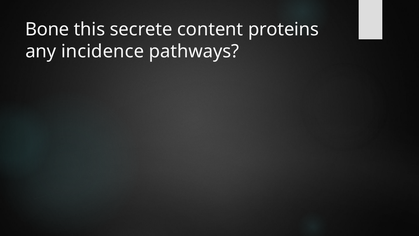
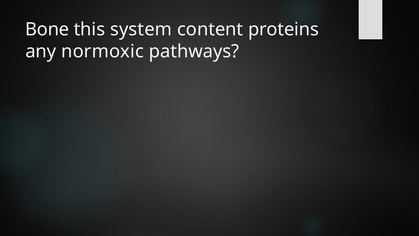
secrete: secrete -> system (141, 29)
incidence: incidence -> normoxic (103, 51)
